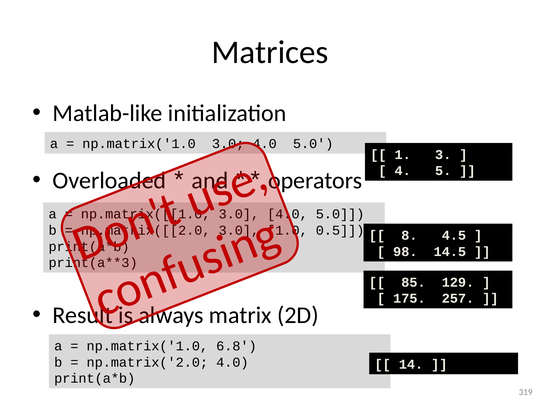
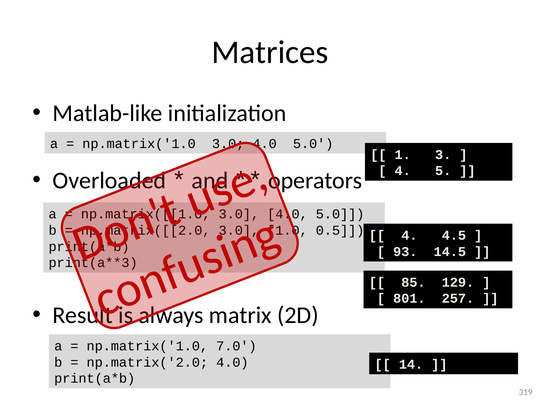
8: 8 -> 4 (409, 235)
98: 98 -> 93 (405, 252)
175: 175 -> 801 (409, 299)
6.8: 6.8 -> 7.0 (236, 346)
